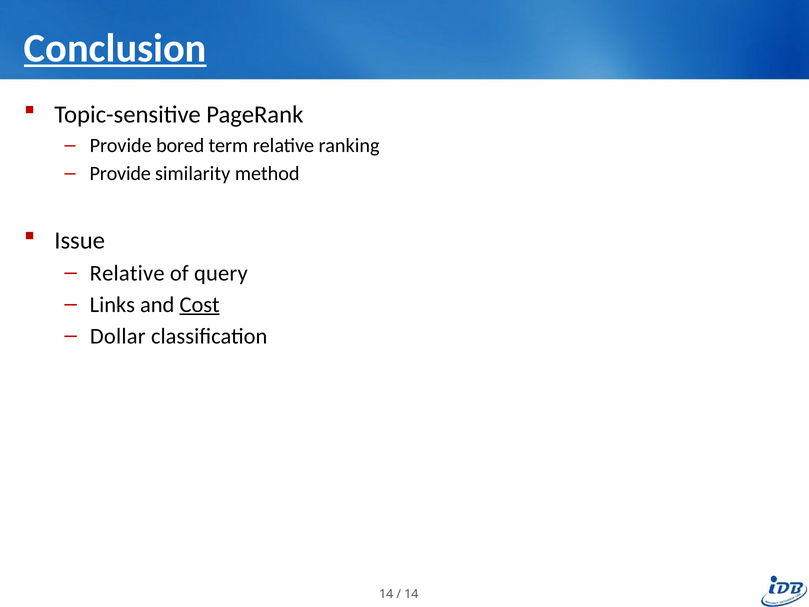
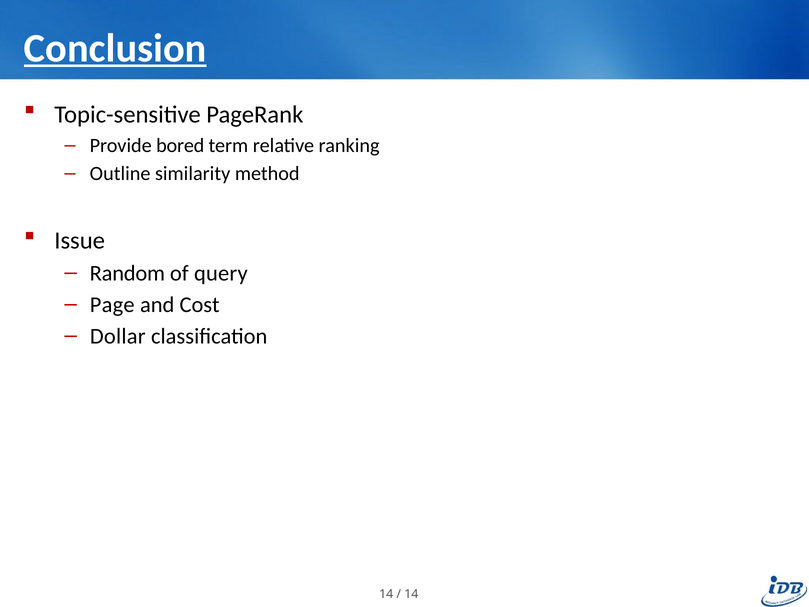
Provide: Provide -> Outline (120, 174)
Relative: Relative -> Random (127, 273)
Links: Links -> Page (112, 305)
Cost underline: present -> none (200, 305)
